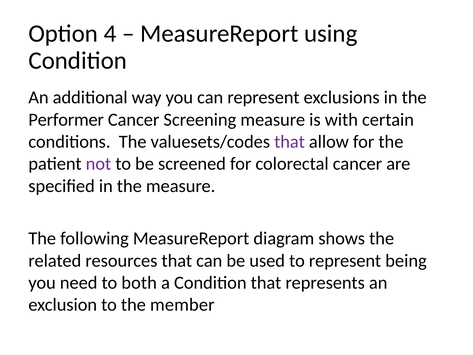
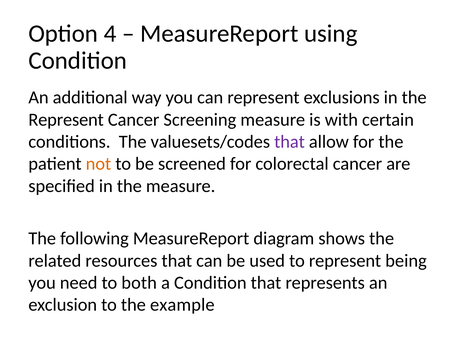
Performer: Performer -> Represent (66, 120)
not colour: purple -> orange (98, 164)
member: member -> example (182, 305)
